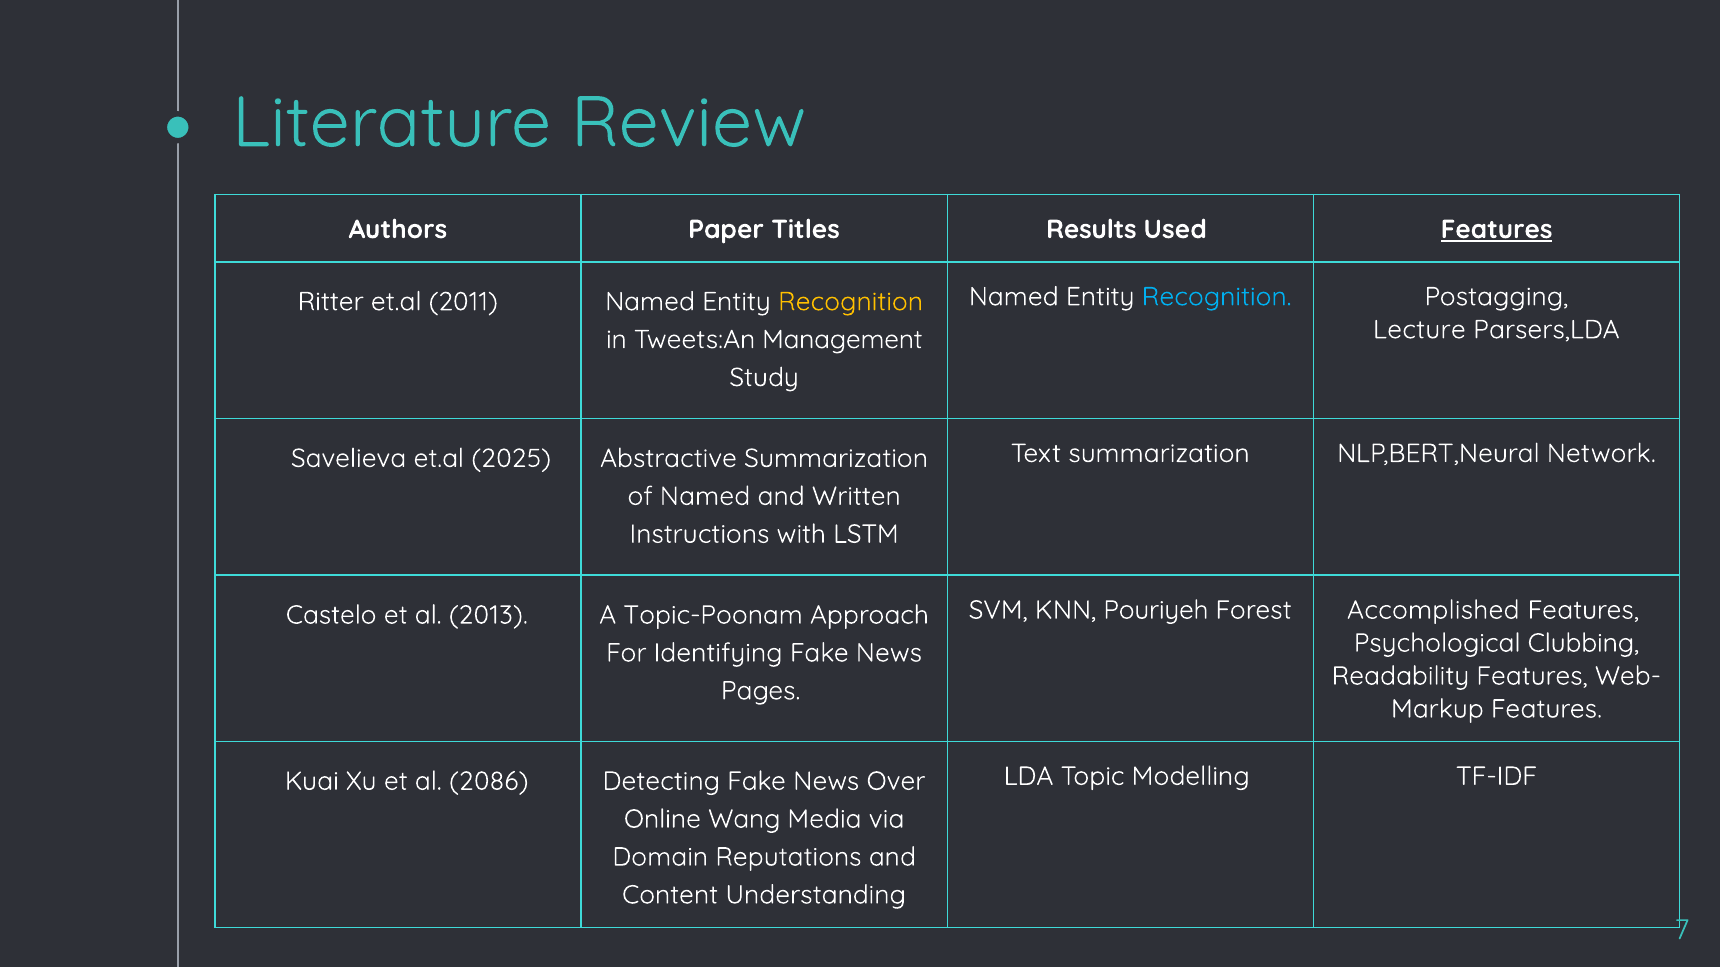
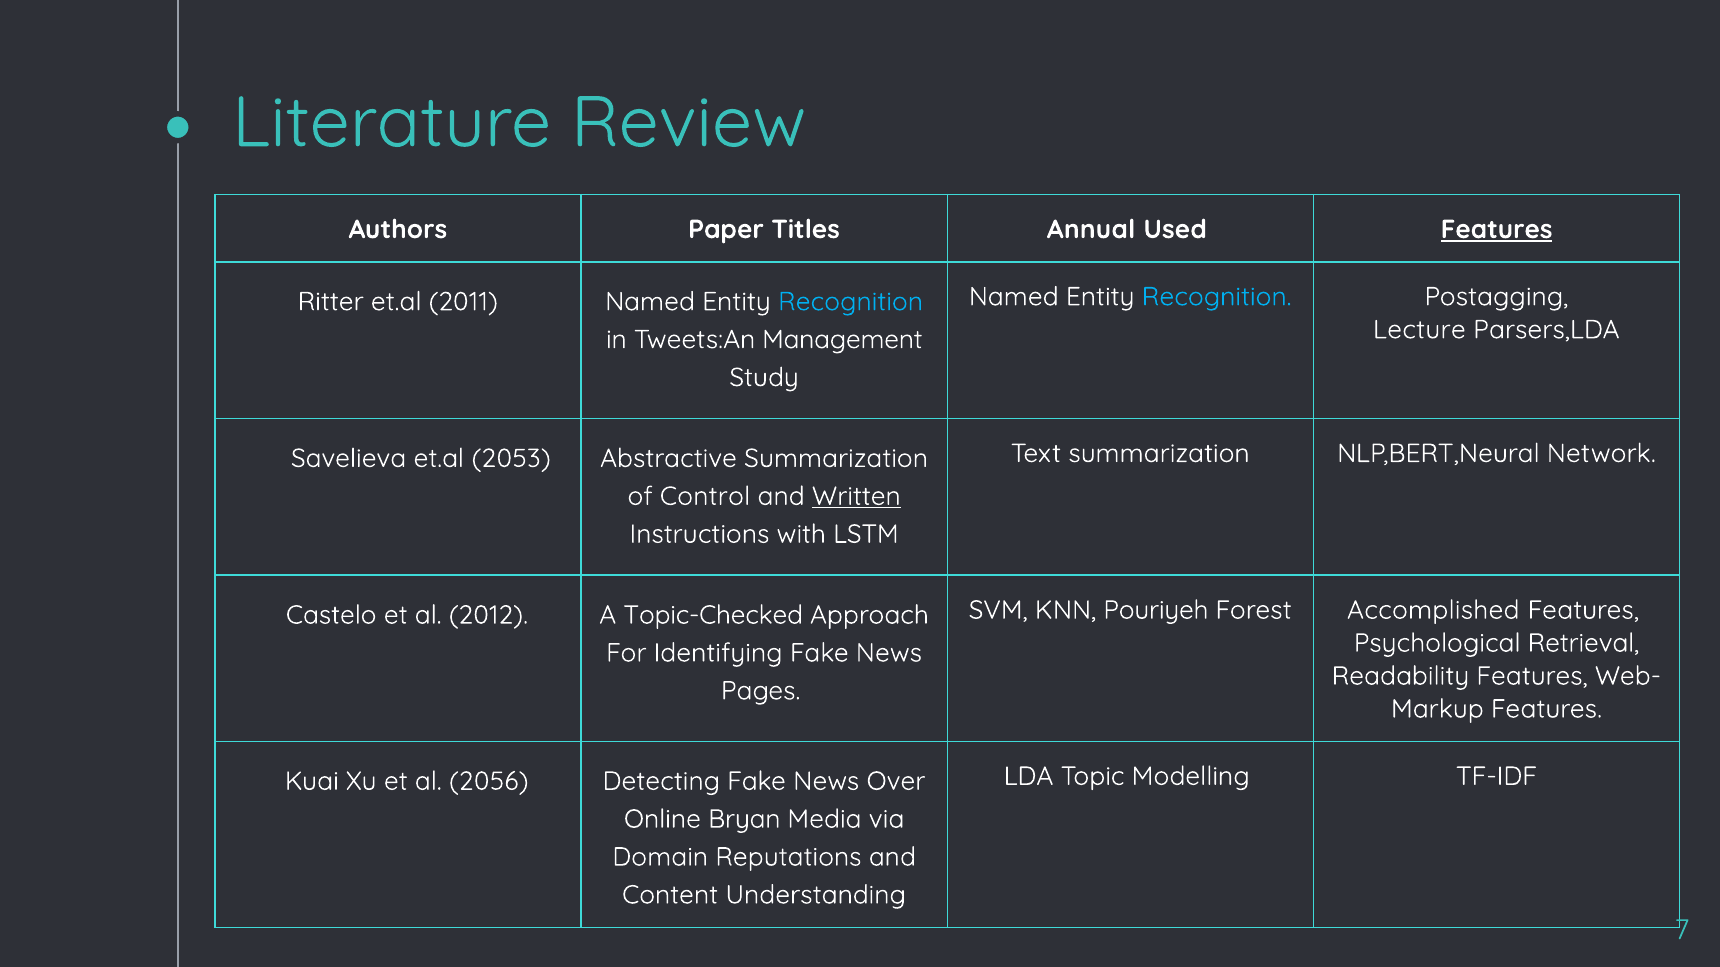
Results: Results -> Annual (1091, 230)
Recognition colour: yellow -> light blue (851, 302)
2025: 2025 -> 2053 (511, 459)
of Named: Named -> Control (705, 496)
Written underline: none -> present (856, 496)
2013: 2013 -> 2012 (488, 615)
Topic-Poonam: Topic-Poonam -> Topic-Checked (713, 615)
Clubbing: Clubbing -> Retrieval (1583, 643)
2086: 2086 -> 2056 (489, 782)
Wang: Wang -> Bryan (744, 820)
